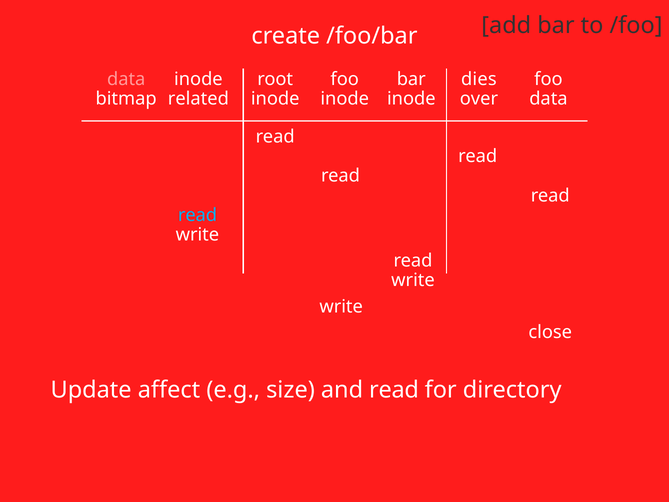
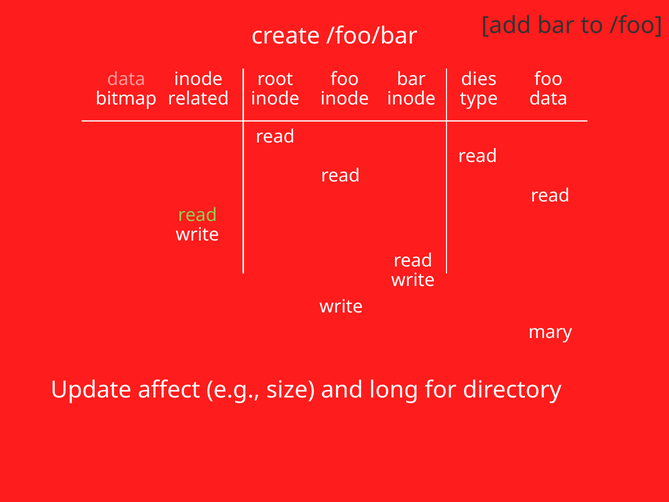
over: over -> type (479, 99)
read colour: light blue -> light green (197, 215)
close: close -> mary (550, 332)
and read: read -> long (394, 390)
